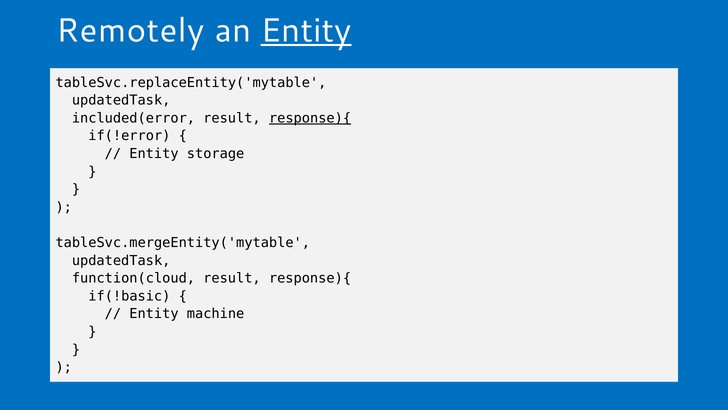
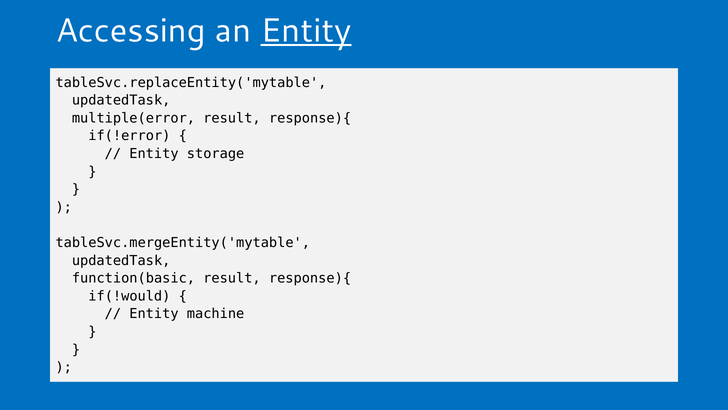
Remotely: Remotely -> Accessing (131, 31)
included(error: included(error -> multiple(error (133, 118)
response){ underline: present -> none (310, 118)
function(cloud: function(cloud -> function(basic (133, 278)
if(!basic: if(!basic -> if(!would (129, 296)
